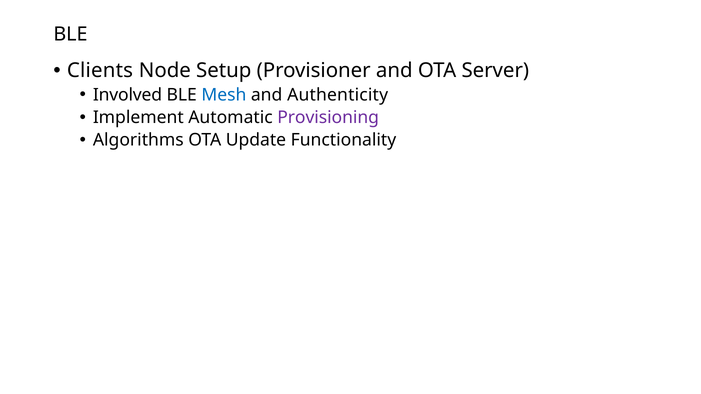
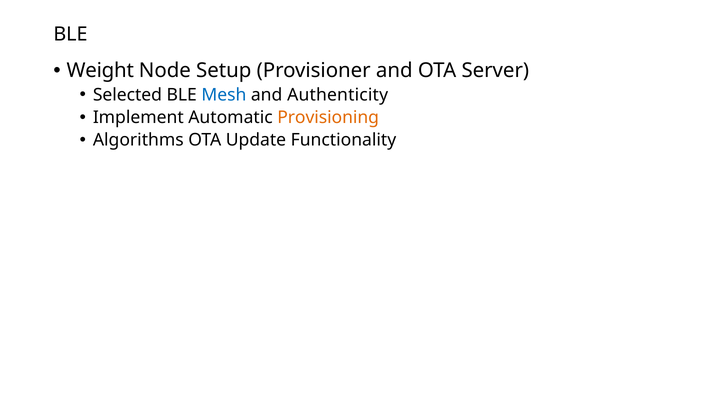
Clients: Clients -> Weight (100, 71)
Involved: Involved -> Selected (127, 95)
Provisioning colour: purple -> orange (328, 118)
